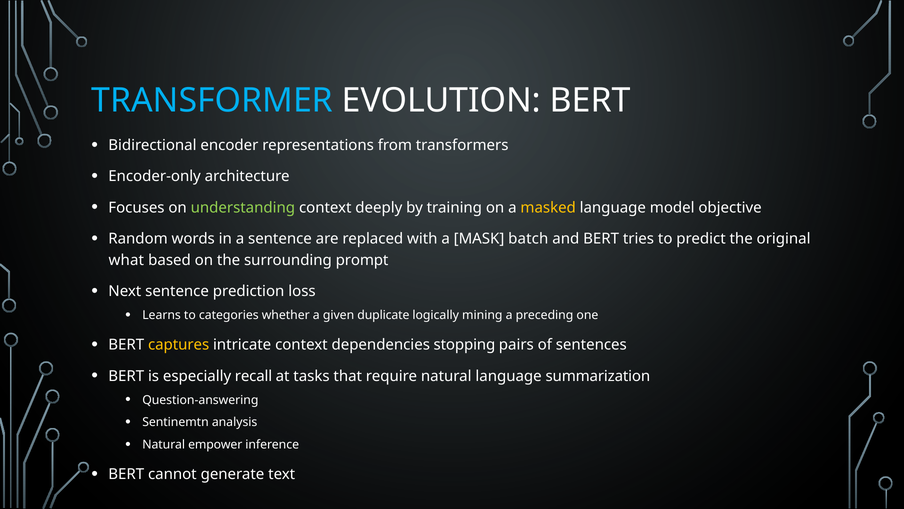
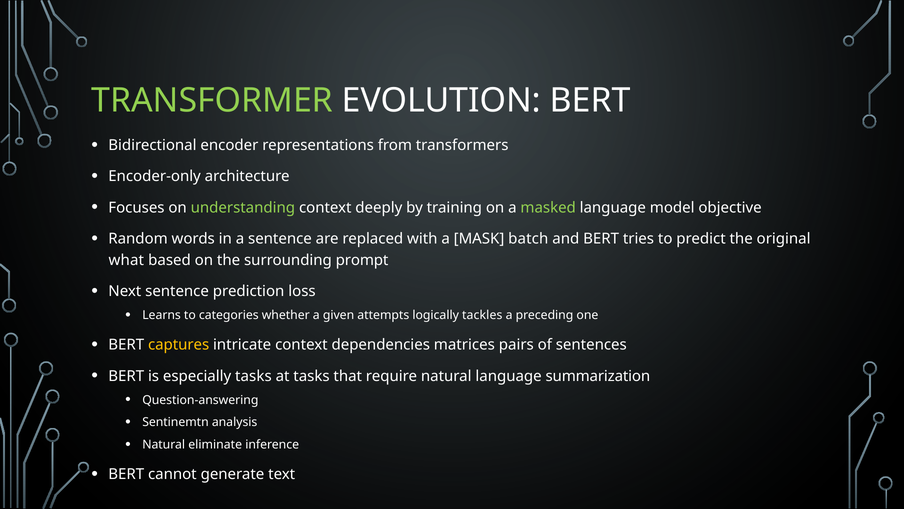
TRANSFORMER colour: light blue -> light green (212, 100)
masked colour: yellow -> light green (548, 207)
duplicate: duplicate -> attempts (383, 315)
mining: mining -> tackles (482, 315)
stopping: stopping -> matrices (464, 345)
especially recall: recall -> tasks (253, 376)
empower: empower -> eliminate (215, 444)
